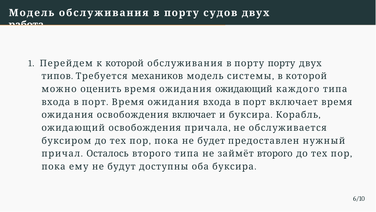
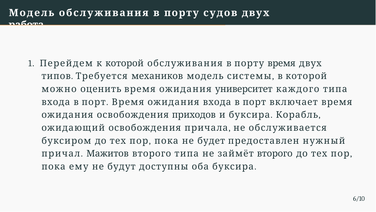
порту порту: порту -> время (282, 63)
ожидания ожидающий: ожидающий -> университет (244, 89)
освобождения включает: включает -> приходов (194, 115)
Осталось: Осталось -> Мажитов (108, 153)
